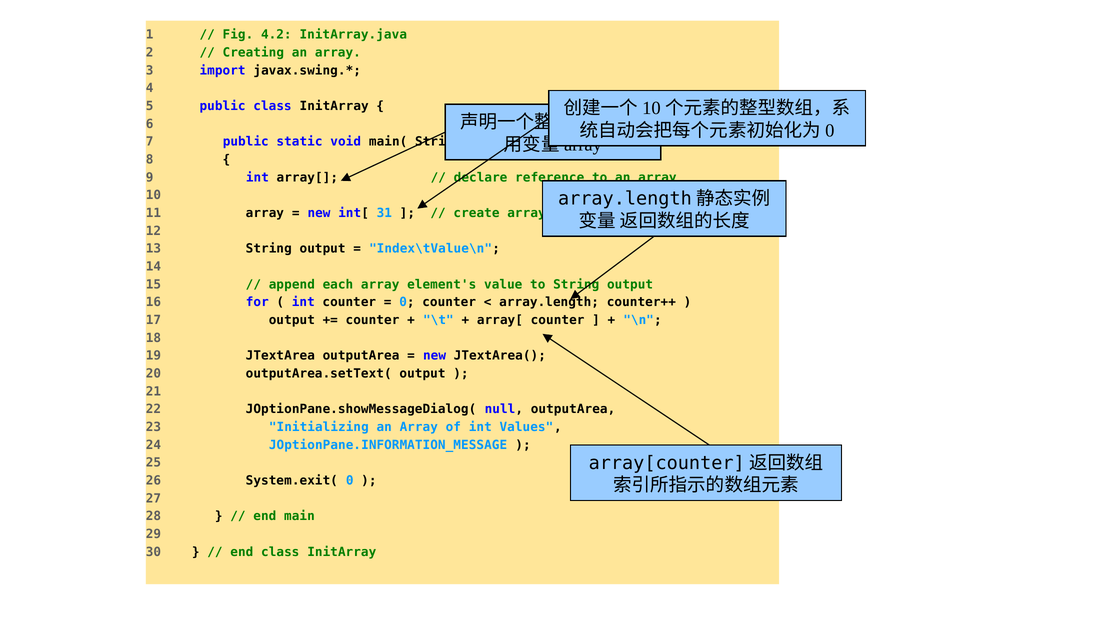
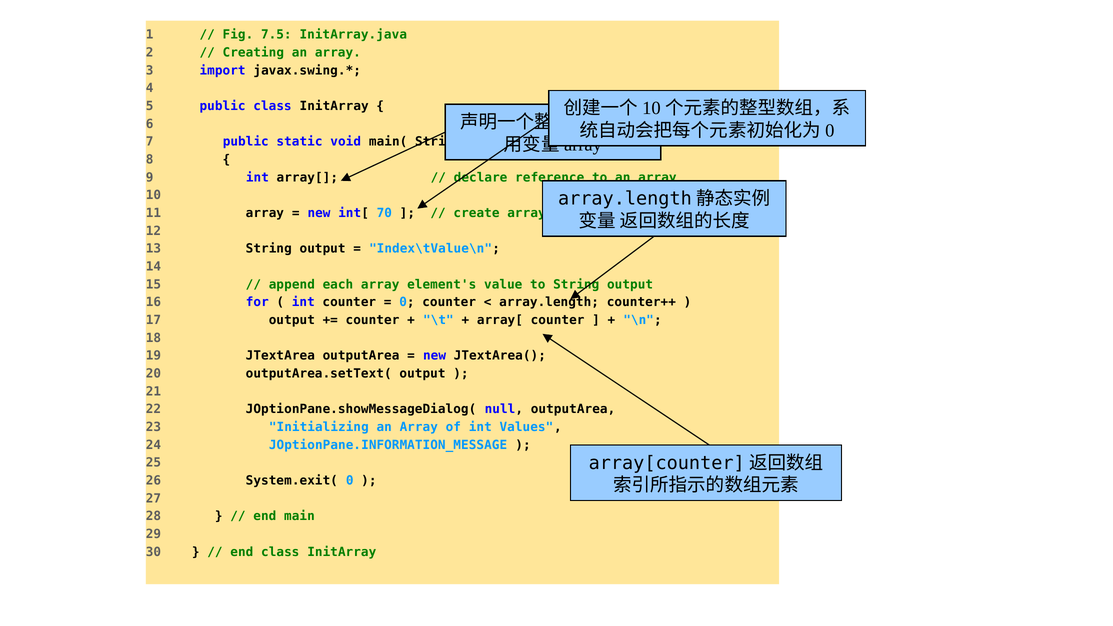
4.2: 4.2 -> 7.5 (276, 35)
31: 31 -> 70 (384, 213)
